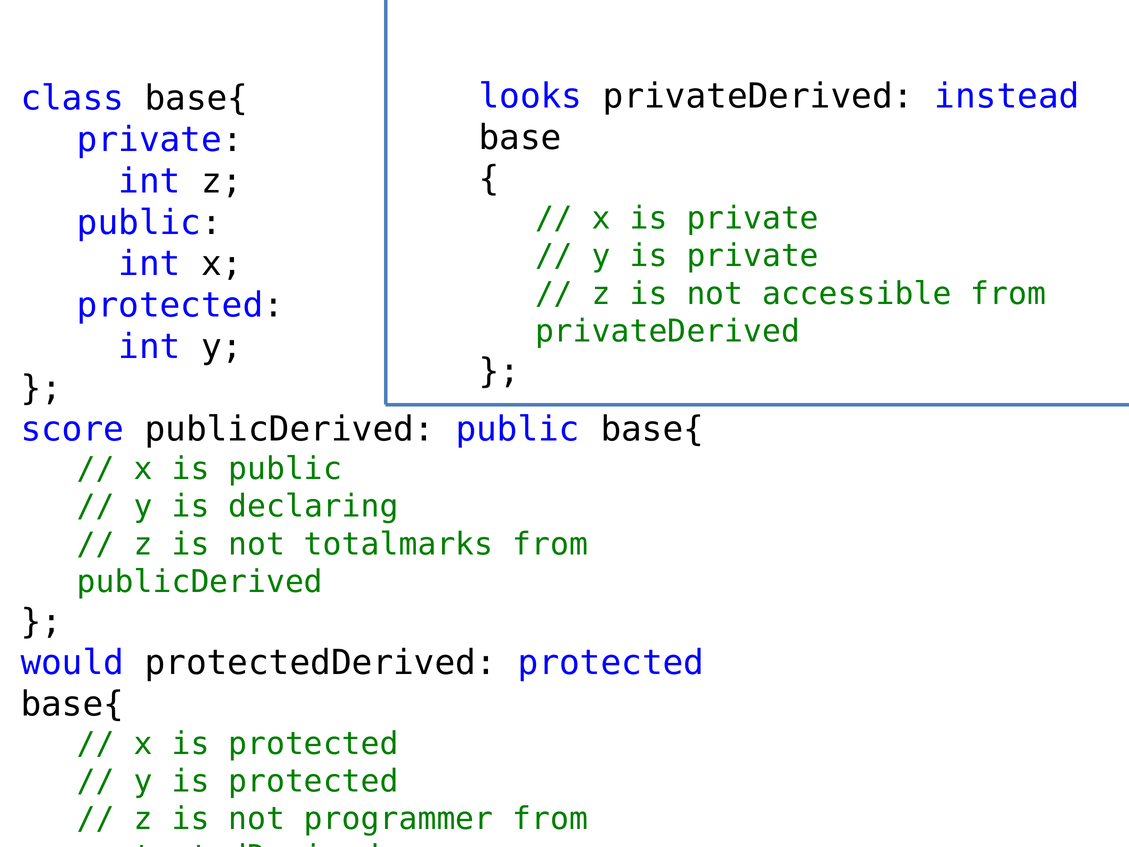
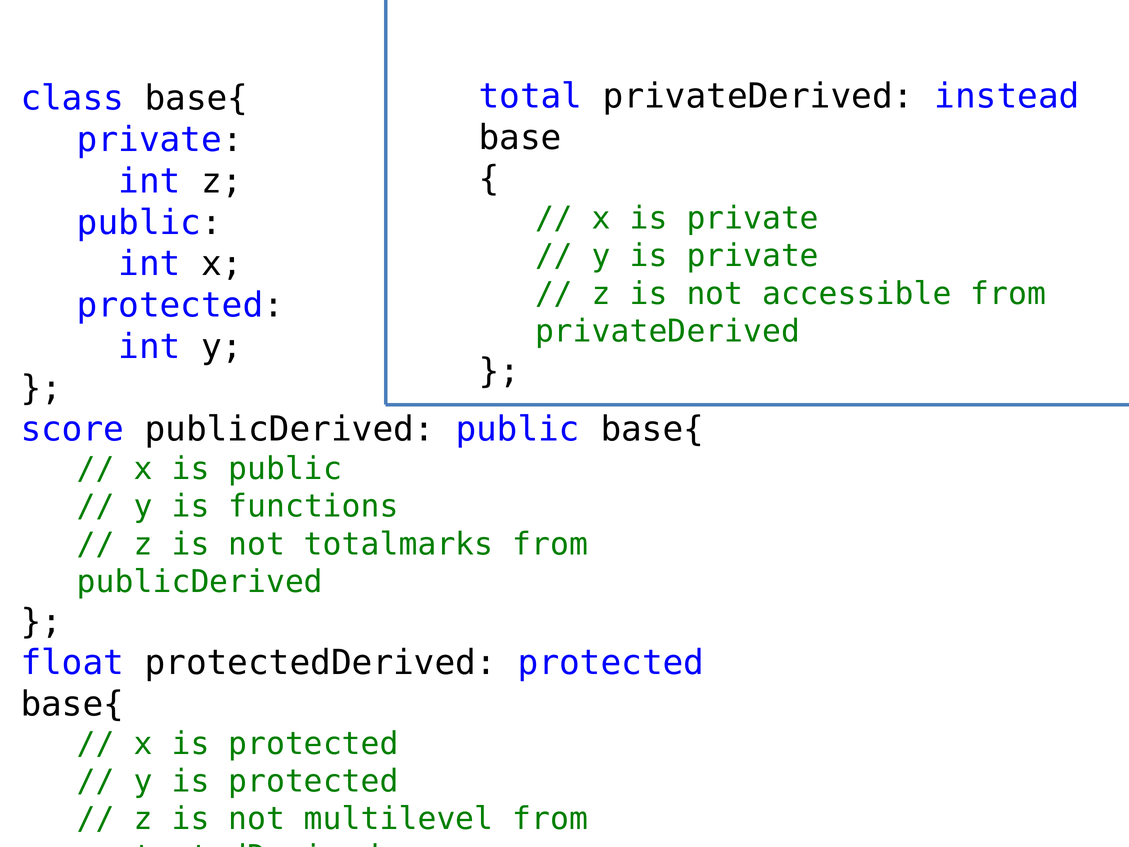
looks: looks -> total (530, 96)
declaring: declaring -> functions (313, 506)
would: would -> float (72, 663)
programmer: programmer -> multilevel (399, 819)
